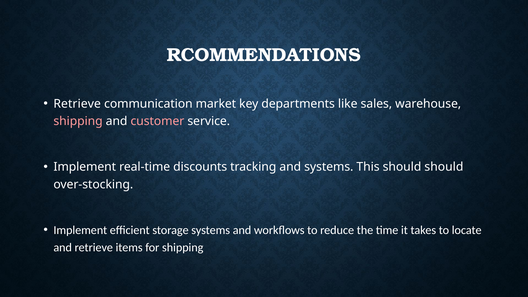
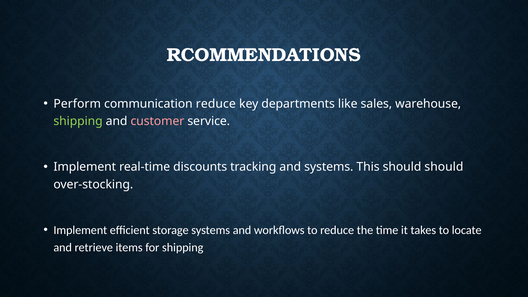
Retrieve: Retrieve -> Perform (77, 104)
communication market: market -> reduce (216, 104)
shipping colour: pink -> light green (78, 121)
